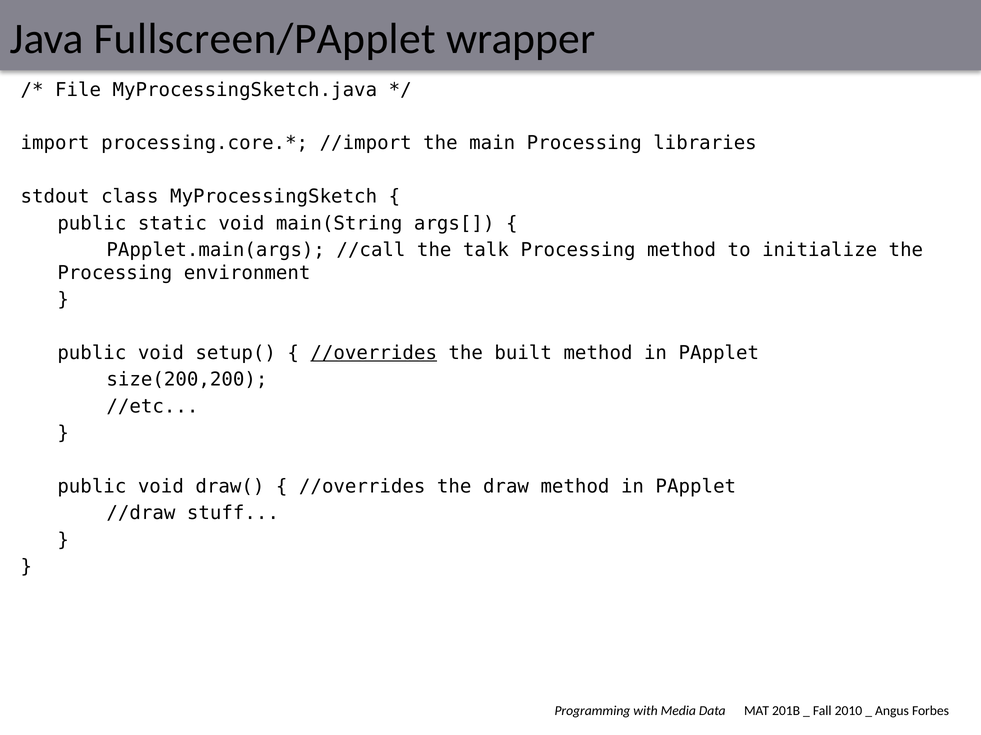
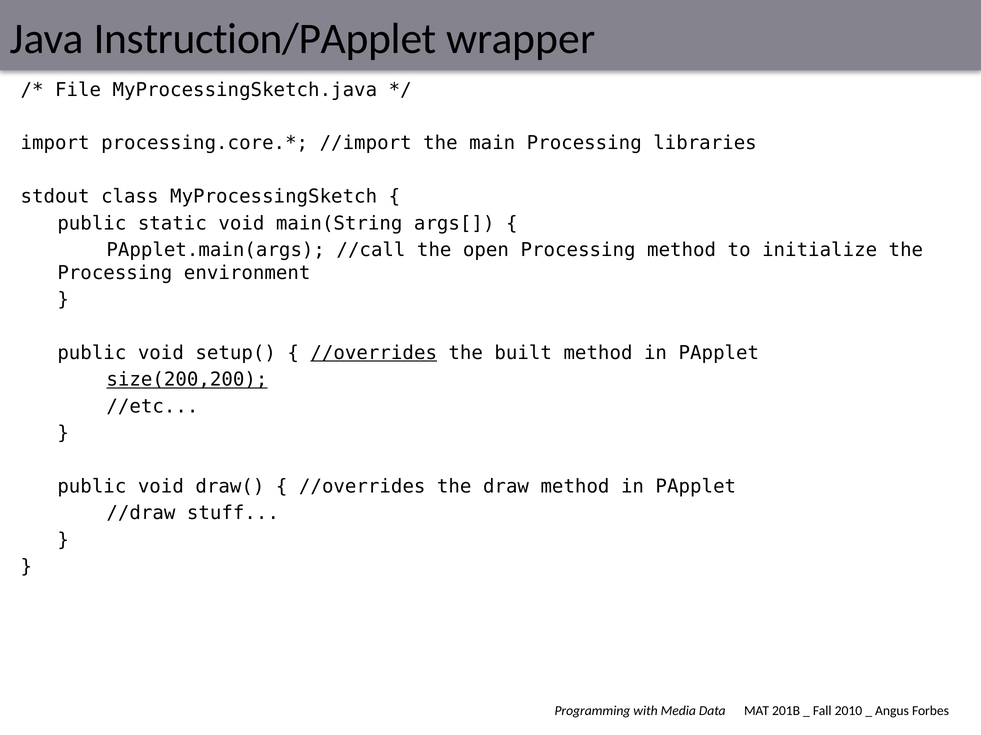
Fullscreen/PApplet: Fullscreen/PApplet -> Instruction/PApplet (265, 39)
talk: talk -> open (486, 250)
size(200,200 underline: none -> present (187, 380)
